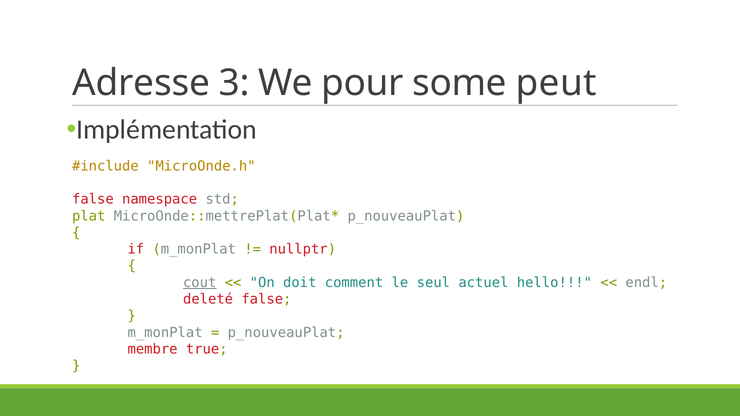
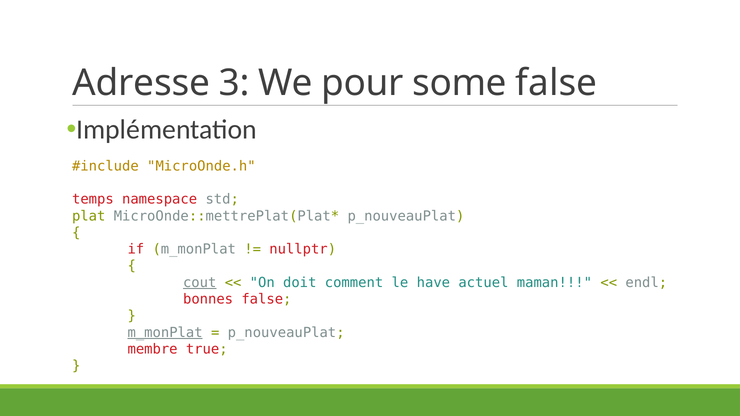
some peut: peut -> false (556, 83)
false: false -> temps (93, 199)
seul: seul -> have (433, 283)
hello: hello -> maman (554, 283)
deleté: deleté -> bonnes (208, 299)
m_monPlat underline: none -> present (165, 333)
